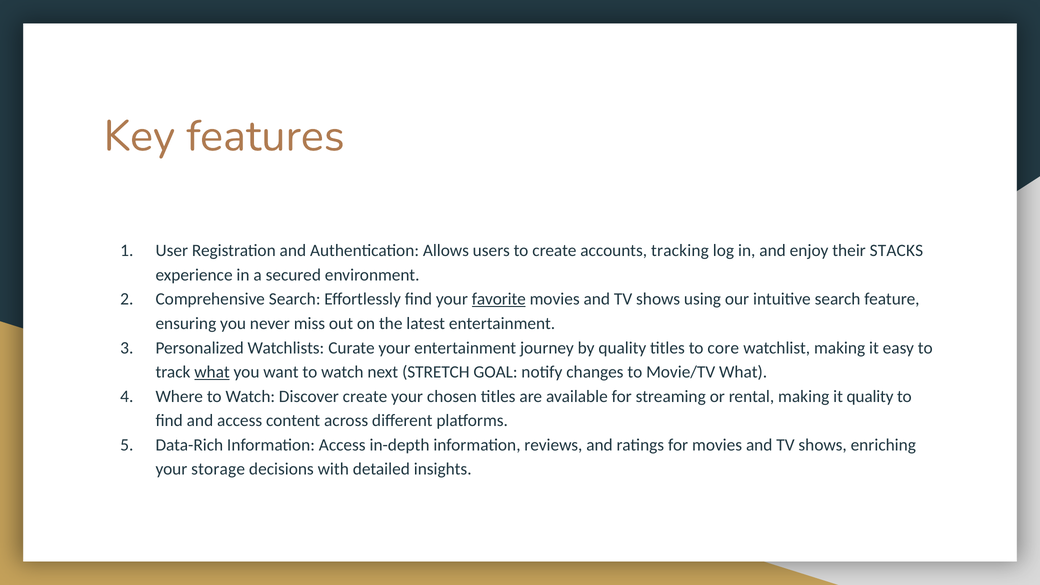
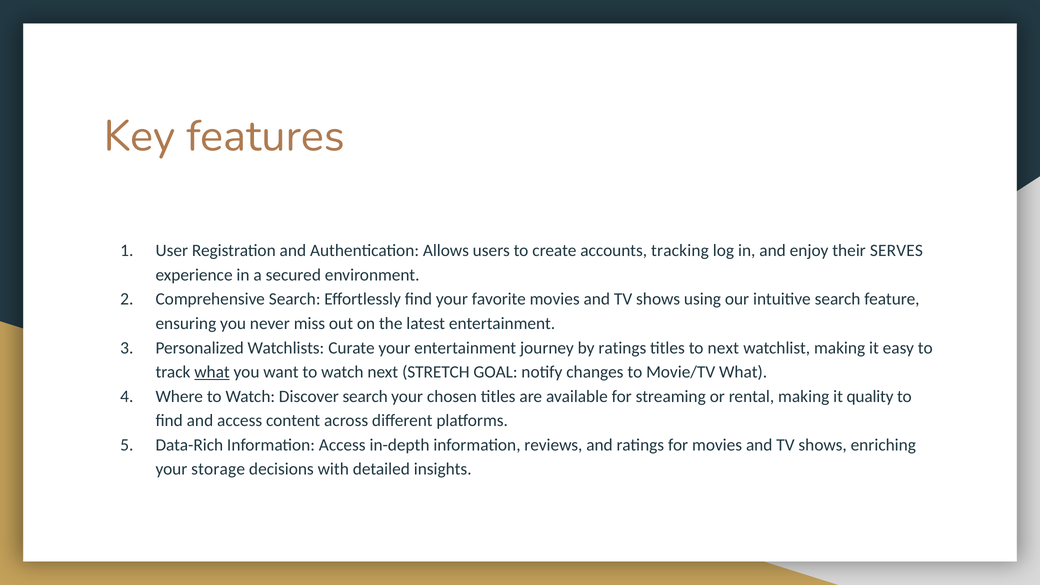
STACKS: STACKS -> SERVES (896, 251)
favorite underline: present -> none (499, 299)
by quality: quality -> ratings (622, 348)
to core: core -> next (723, 348)
Discover create: create -> search (365, 396)
